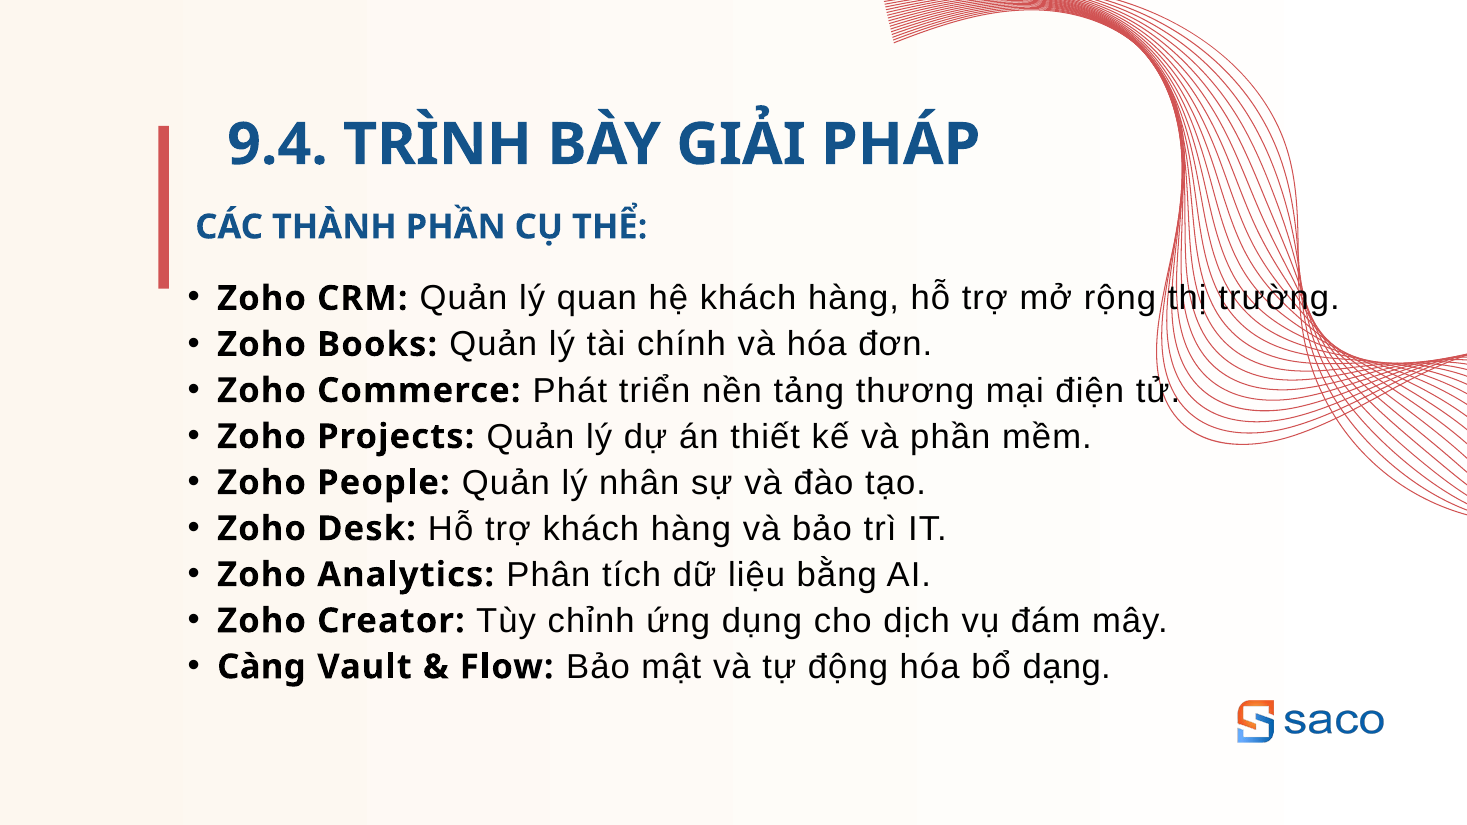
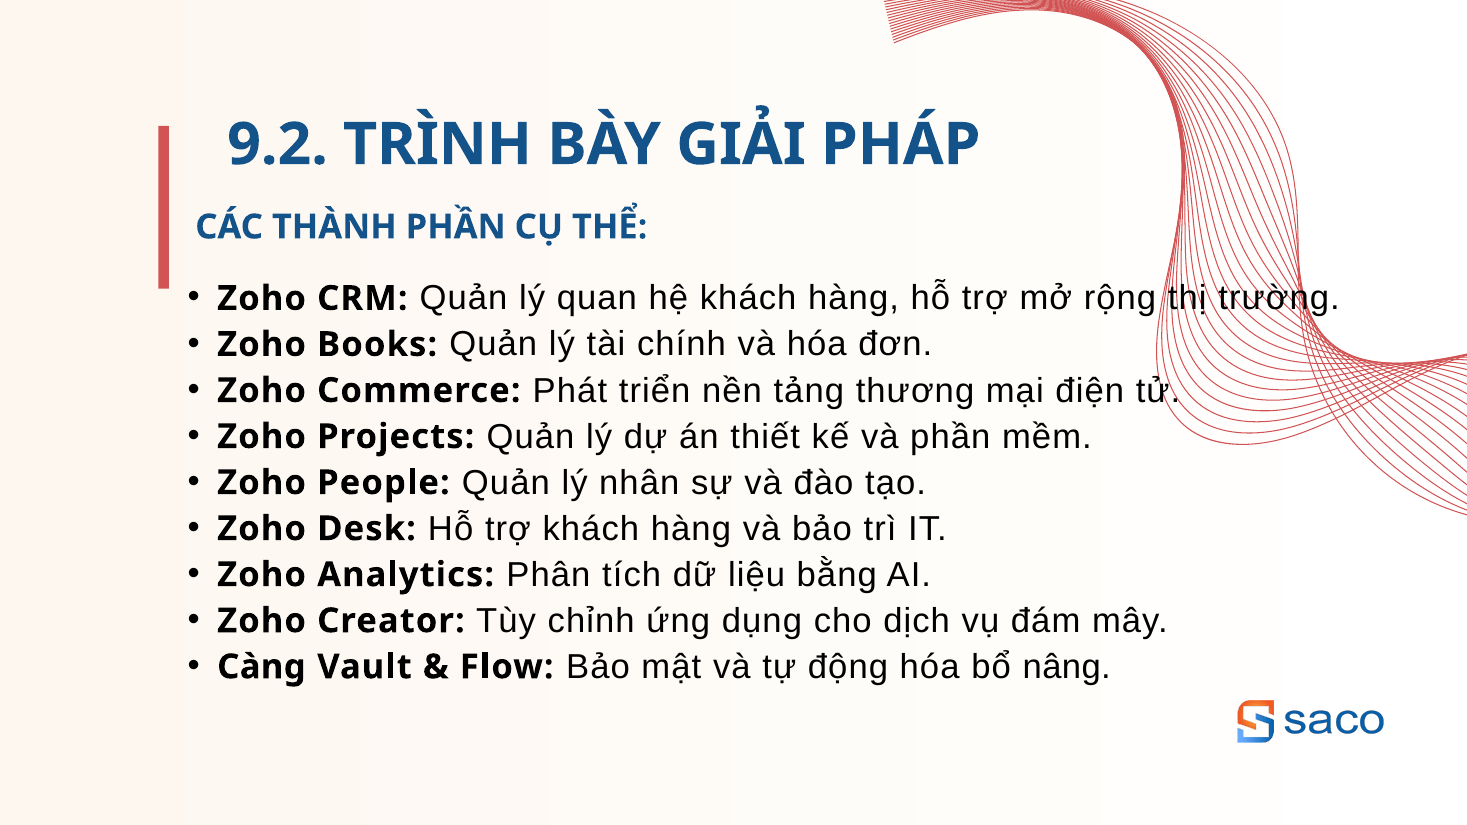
9.4: 9.4 -> 9.2 (278, 145)
dạng: dạng -> nâng (1067, 667)
